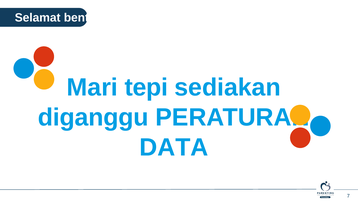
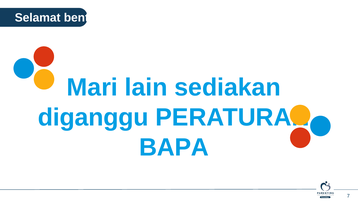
tepi: tepi -> lain (146, 87)
DATA: DATA -> BAPA (174, 147)
